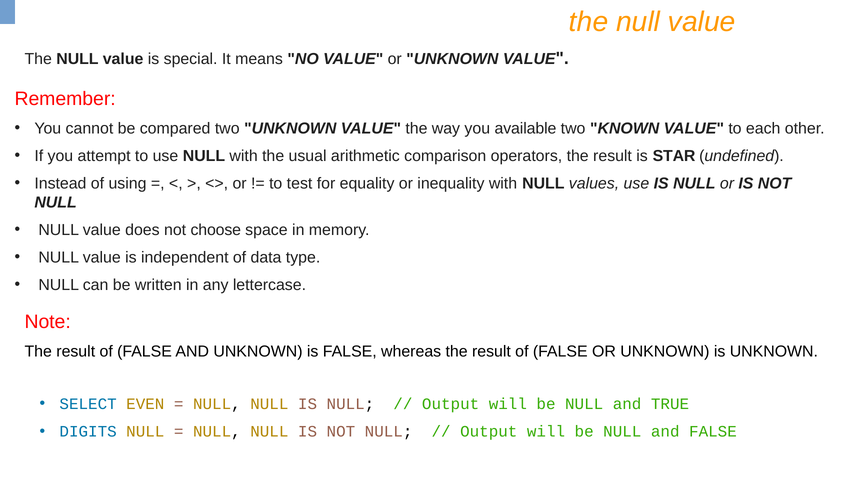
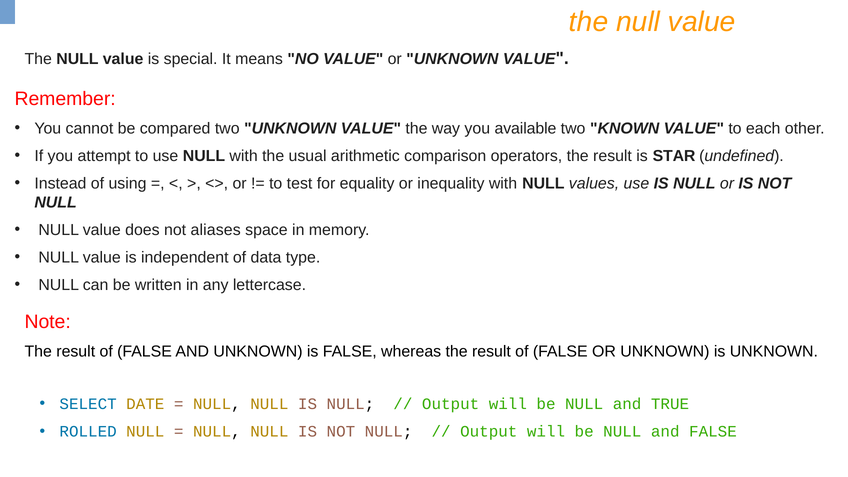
choose: choose -> aliases (216, 230)
EVEN: EVEN -> DATE (145, 404)
DIGITS: DIGITS -> ROLLED (88, 432)
